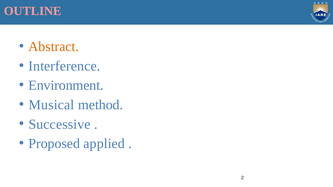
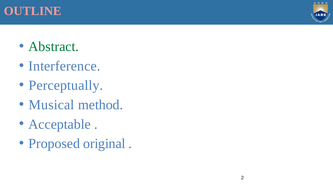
Abstract colour: orange -> green (54, 47)
Environment: Environment -> Perceptually (66, 86)
Successive: Successive -> Acceptable (60, 124)
applied: applied -> original (104, 144)
